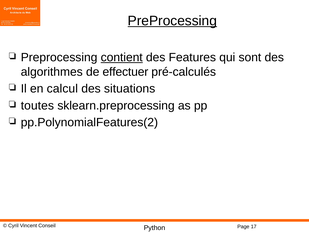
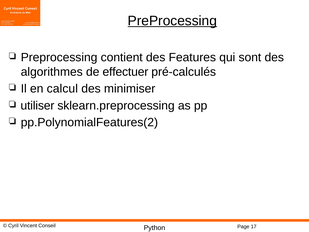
contient underline: present -> none (122, 57)
situations: situations -> minimiser (130, 89)
toutes: toutes -> utiliser (37, 105)
